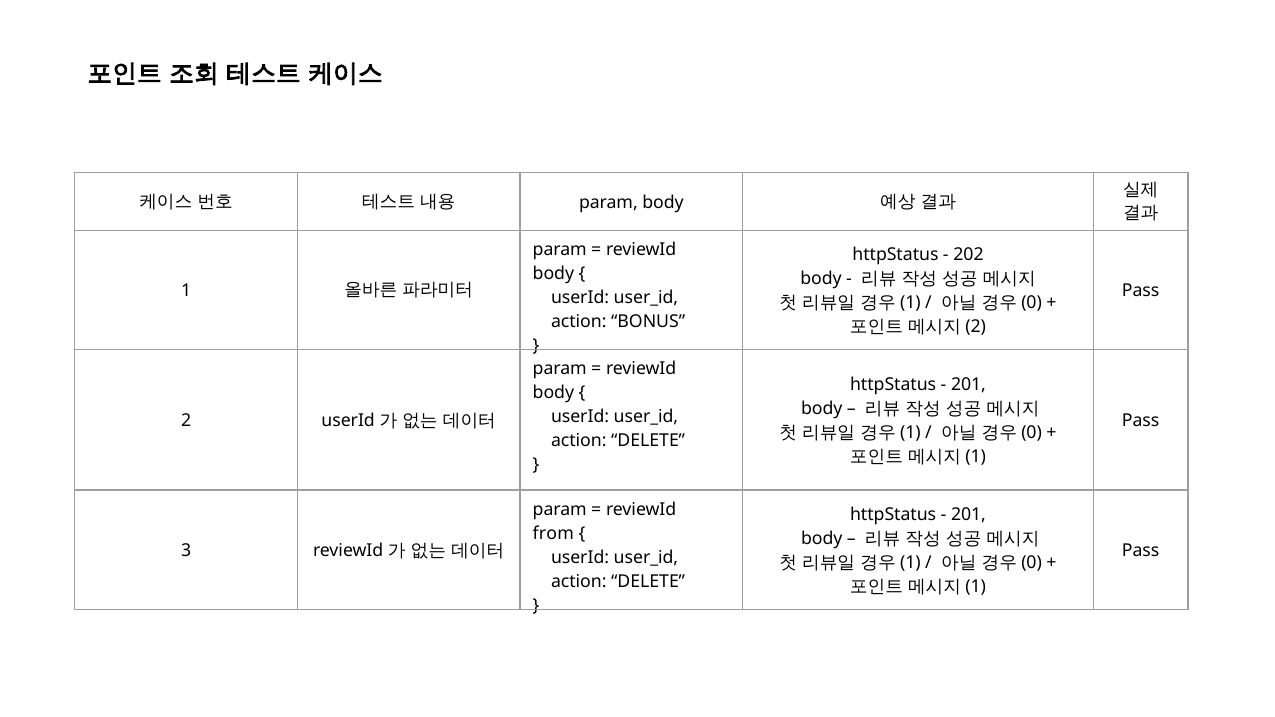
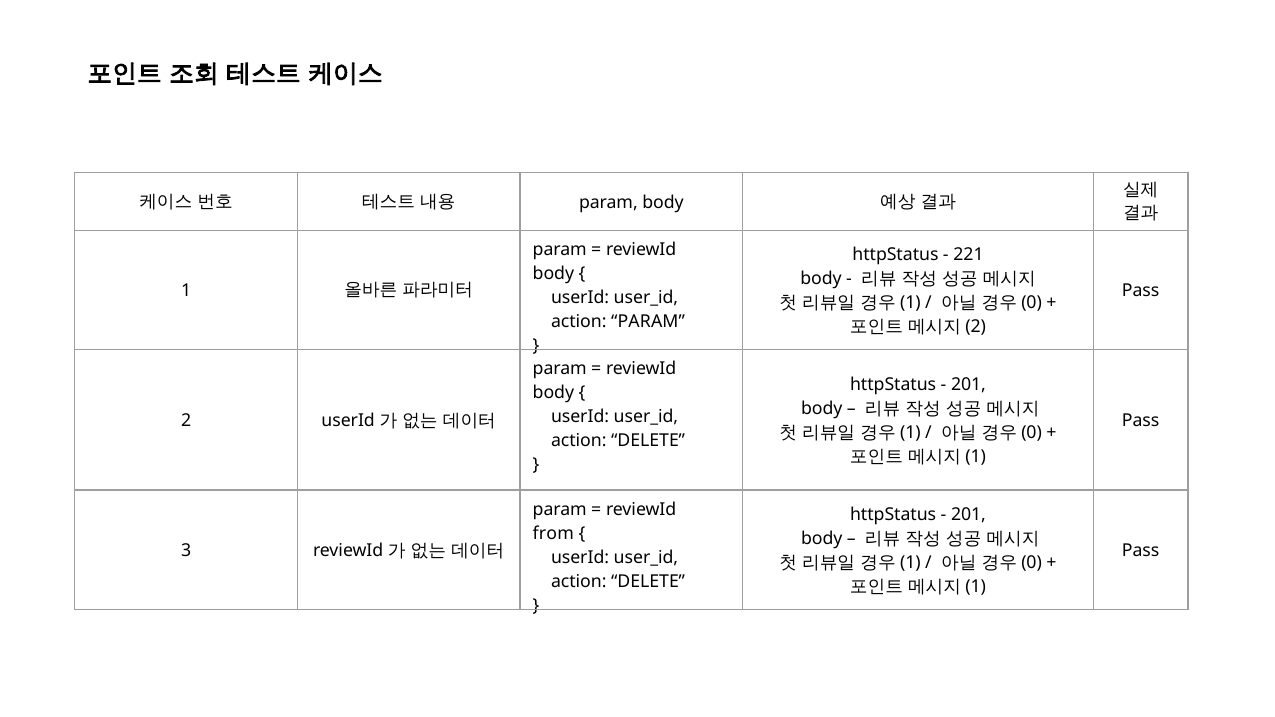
202: 202 -> 221 (969, 255)
action BONUS: BONUS -> PARAM (648, 322)
